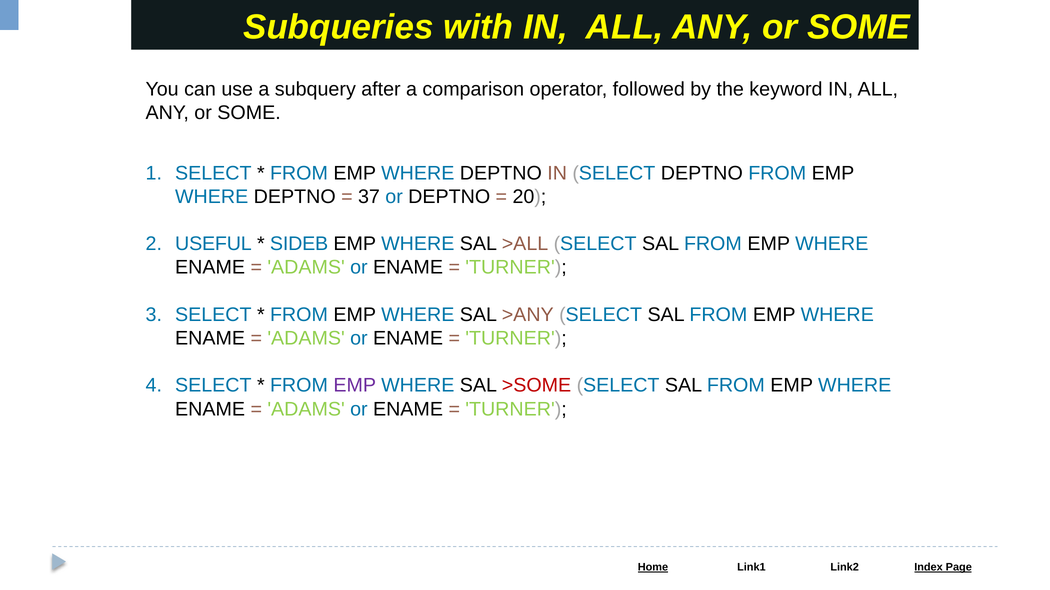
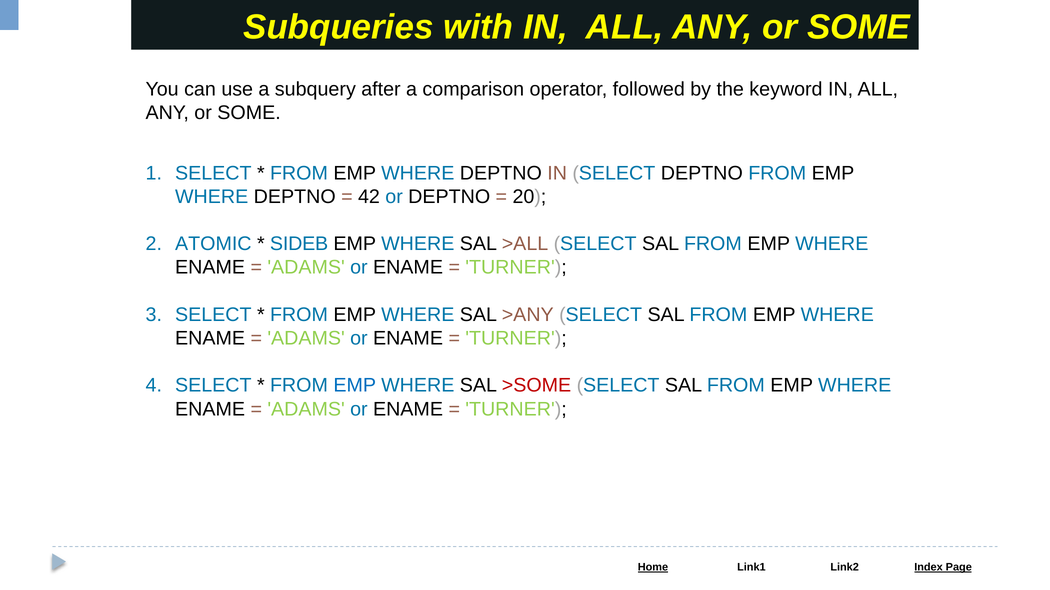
37: 37 -> 42 (369, 197)
USEFUL: USEFUL -> ATOMIC (213, 244)
EMP colour: purple -> blue (355, 386)
